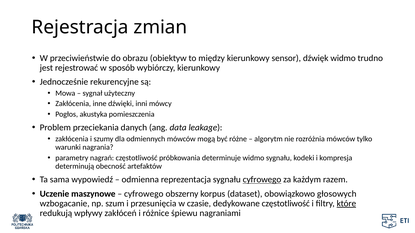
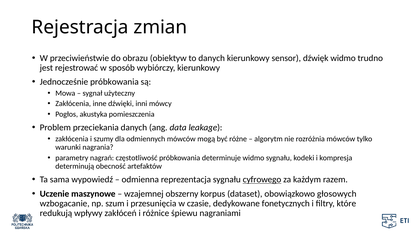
to między: między -> danych (212, 58)
Jednocześnie rekurencyjne: rekurencyjne -> próbkowania (114, 82)
cyfrowego: cyfrowego -> wzajemnej (144, 194)
dedykowane częstotliwość: częstotliwość -> fonetycznych (286, 204)
które underline: present -> none (346, 204)
